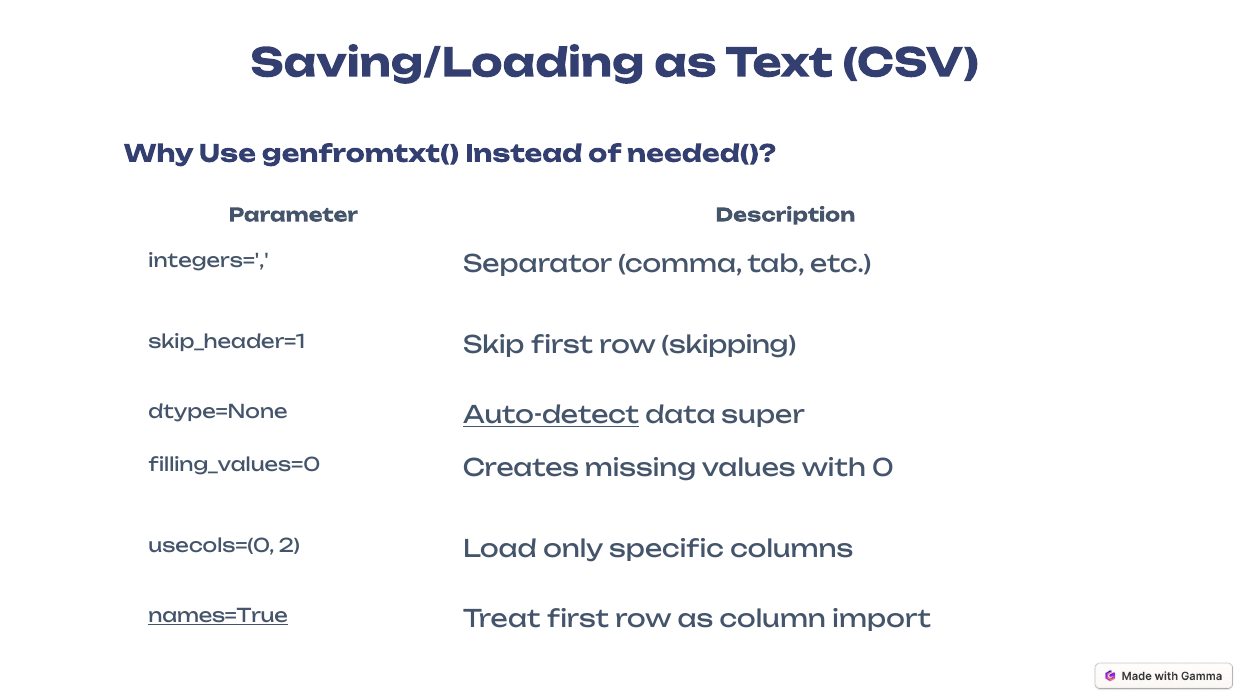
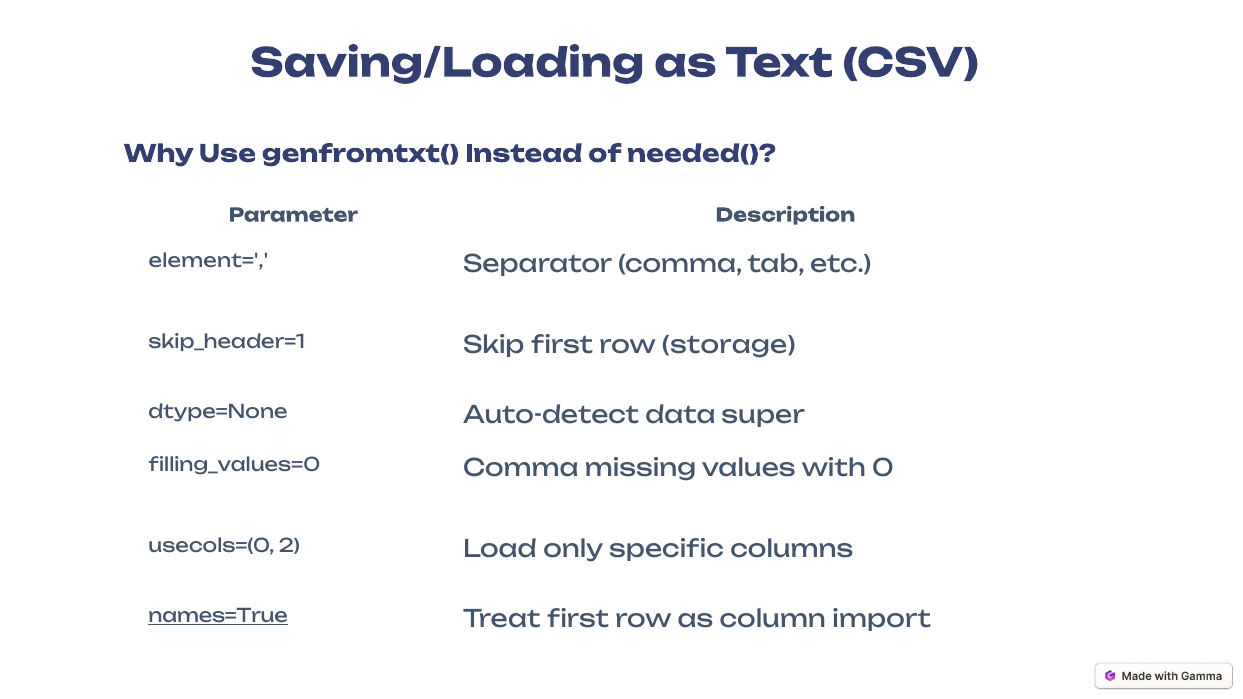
integers=: integers= -> element= (208, 262)
skipping: skipping -> storage (729, 346)
Auto-detect underline: present -> none (551, 416)
Creates: Creates -> Comma (521, 469)
